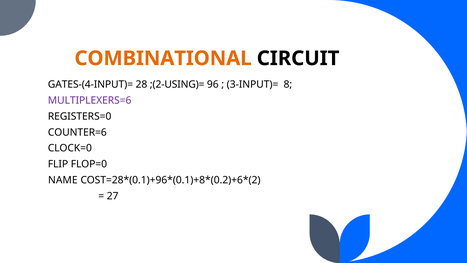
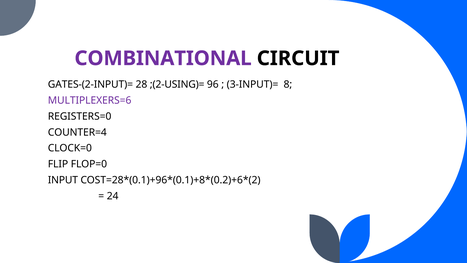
COMBINATIONAL colour: orange -> purple (163, 58)
GATES-(4-INPUT)=: GATES-(4-INPUT)= -> GATES-(2-INPUT)= (90, 84)
COUNTER=6: COUNTER=6 -> COUNTER=4 (77, 132)
NAME: NAME -> INPUT (63, 180)
27: 27 -> 24 (113, 196)
